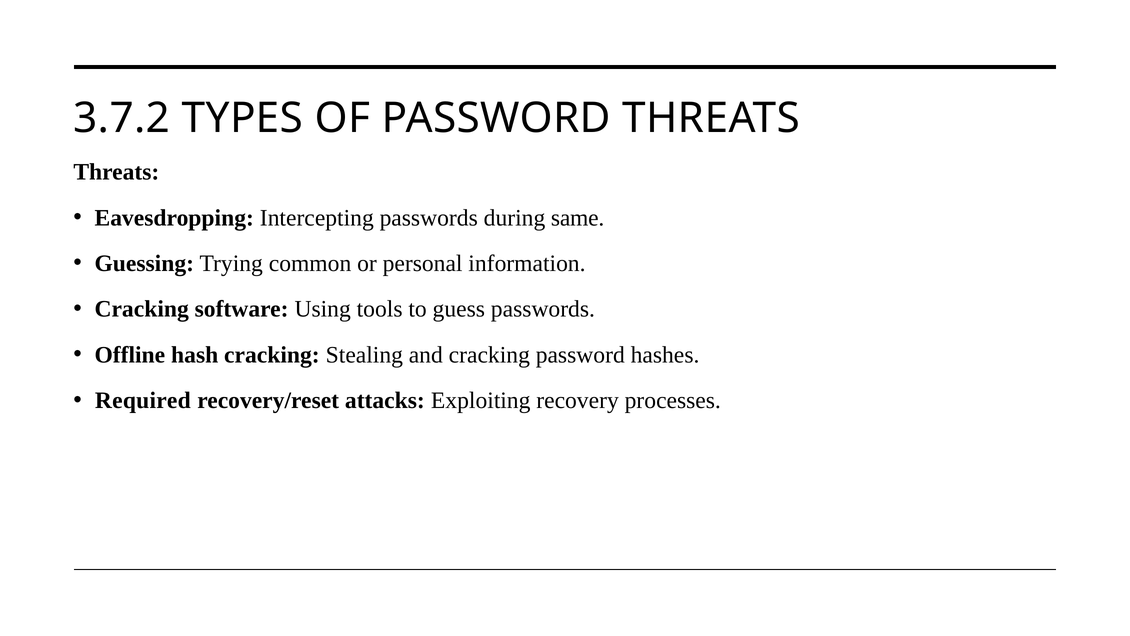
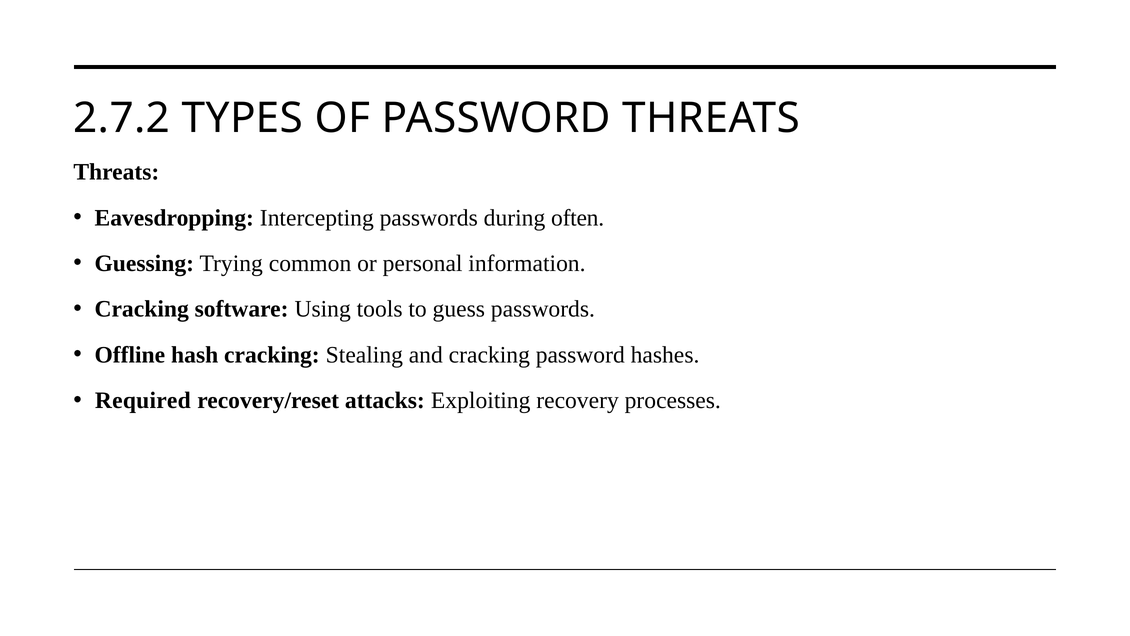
3.7.2: 3.7.2 -> 2.7.2 (122, 118)
same: same -> often (578, 218)
